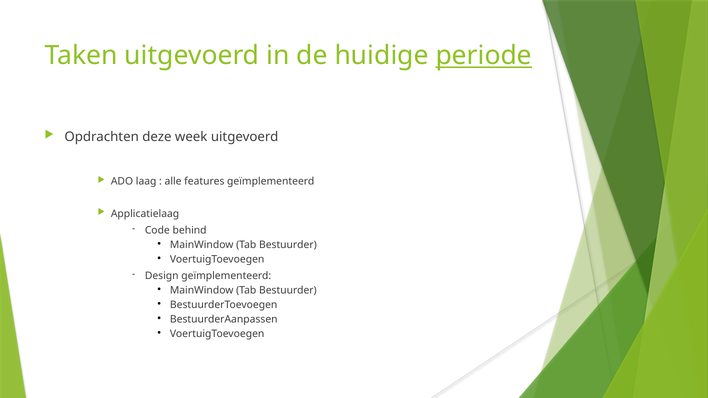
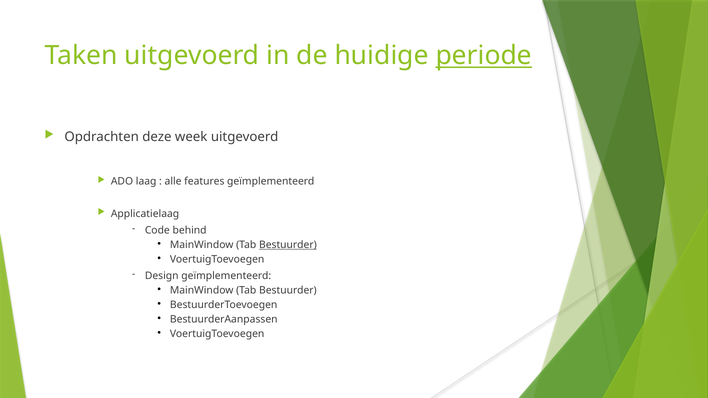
Bestuurder underline: none -> present (288, 245)
